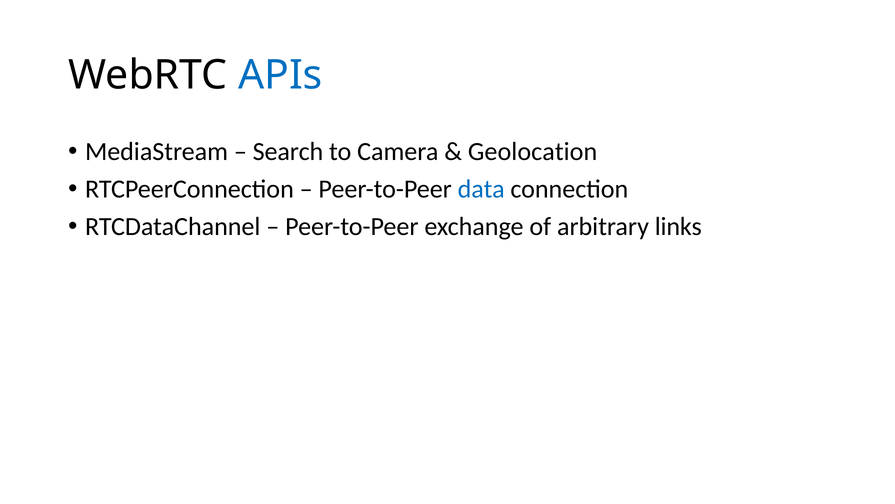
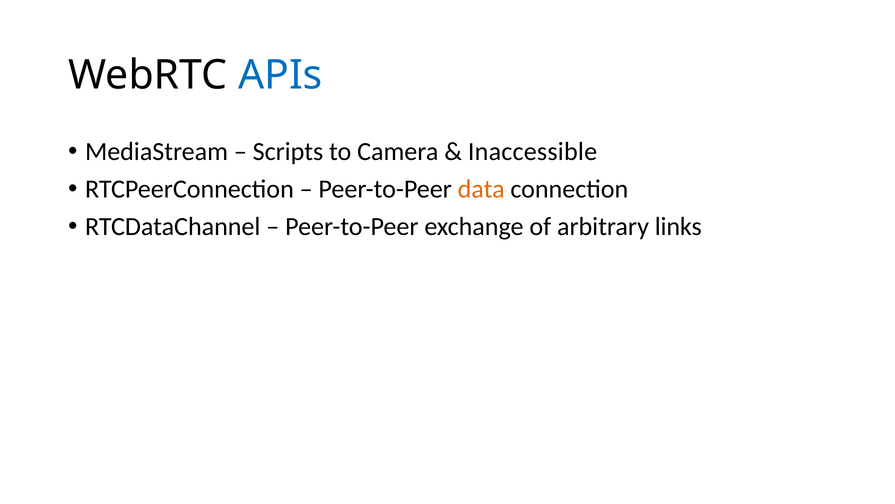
Search: Search -> Scripts (288, 151)
Geolocation: Geolocation -> Inaccessible (533, 151)
data colour: blue -> orange (481, 189)
